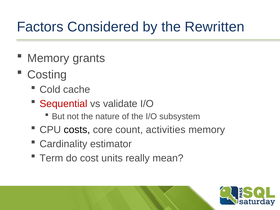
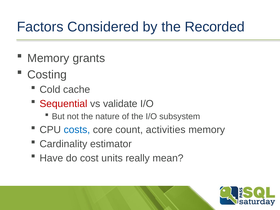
Rewritten: Rewritten -> Recorded (215, 27)
costs colour: black -> blue (77, 130)
Term: Term -> Have (51, 158)
